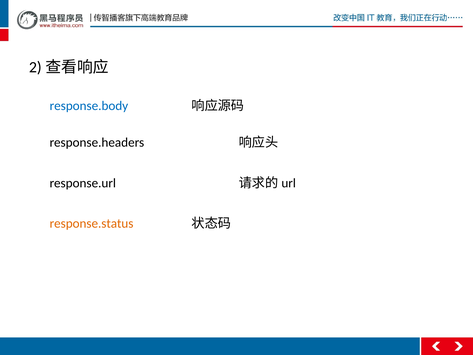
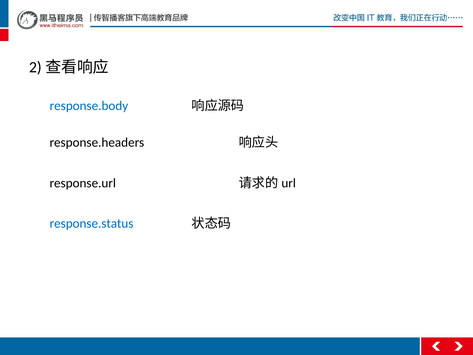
response.status colour: orange -> blue (92, 223)
